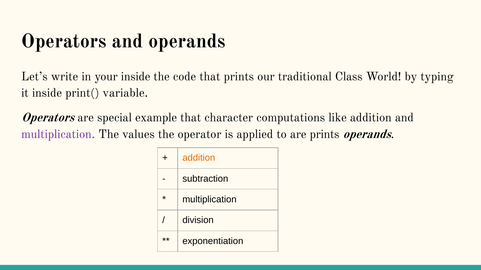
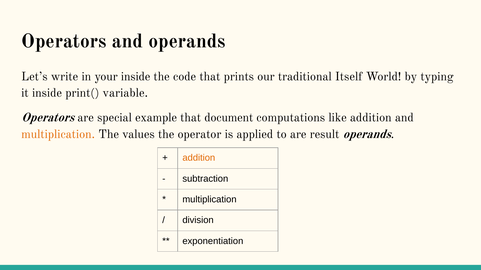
Class: Class -> Itself (349, 77)
character: character -> document (229, 118)
multiplication colour: purple -> orange (58, 134)
are prints: prints -> result (325, 134)
